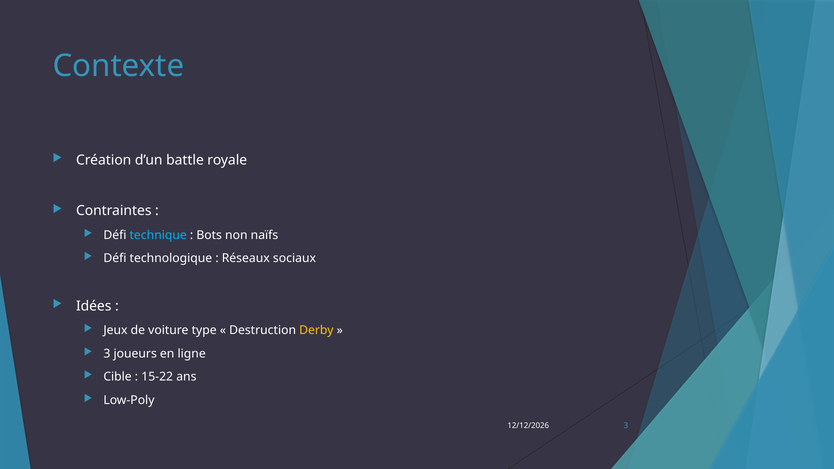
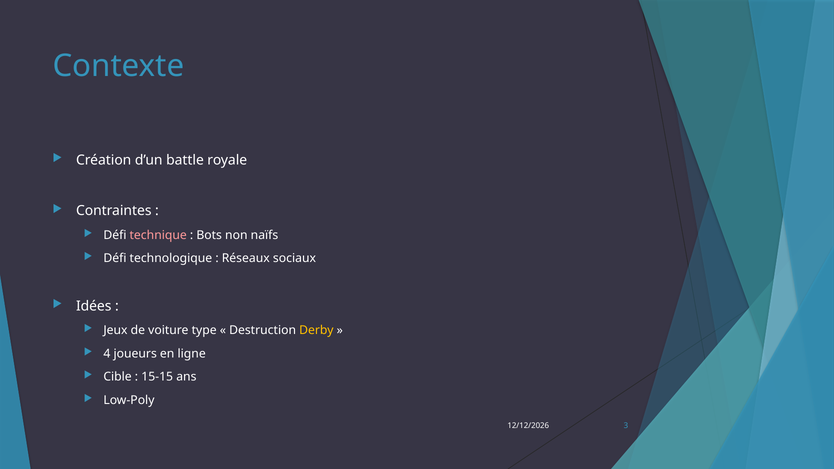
technique colour: light blue -> pink (158, 235)
3: 3 -> 4 (107, 354)
15-22: 15-22 -> 15-15 (157, 377)
